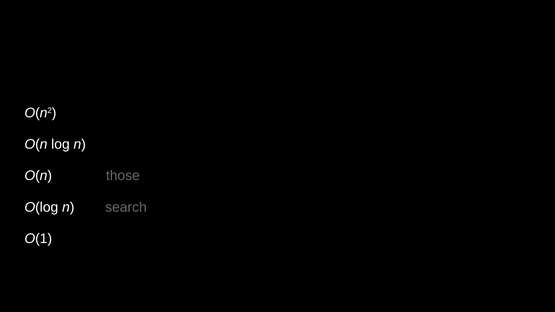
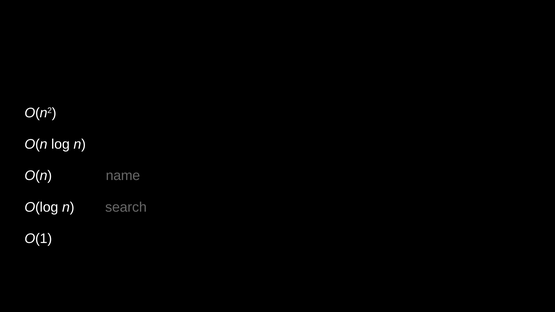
those: those -> name (123, 176)
